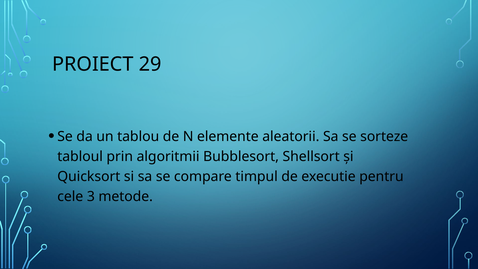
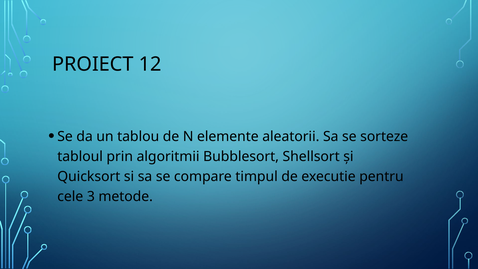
29: 29 -> 12 (150, 64)
